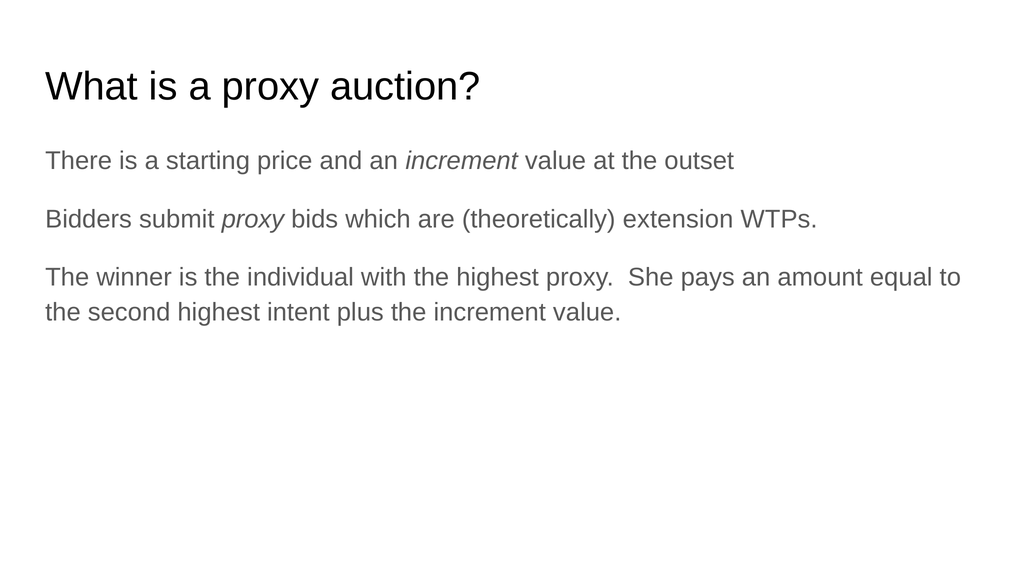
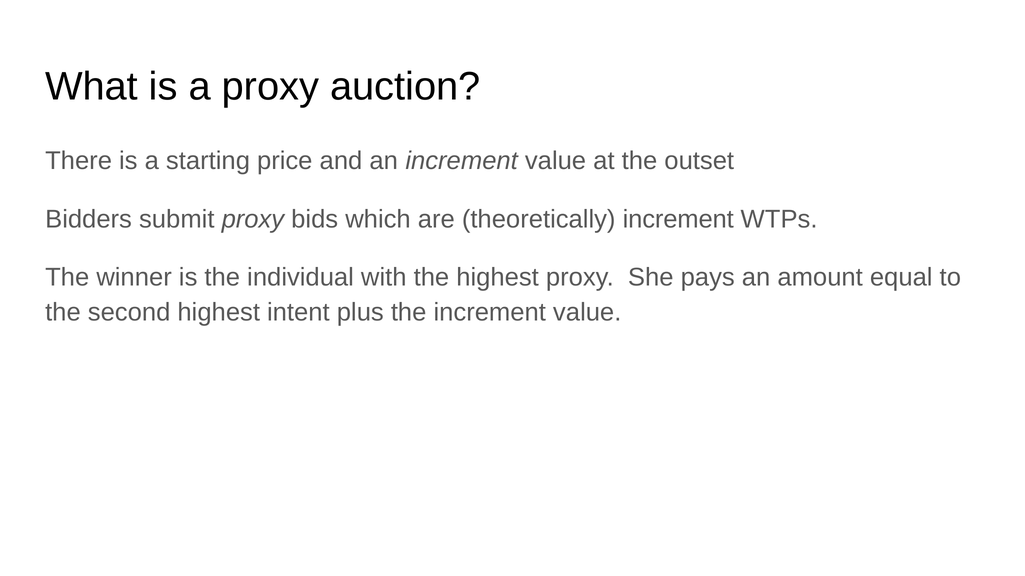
theoretically extension: extension -> increment (678, 219)
